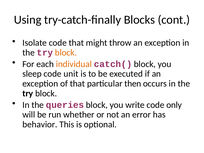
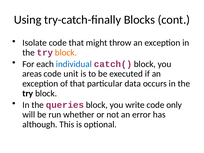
individual colour: orange -> blue (74, 64)
sleep: sleep -> areas (32, 74)
then: then -> data (133, 84)
behavior: behavior -> although (40, 124)
